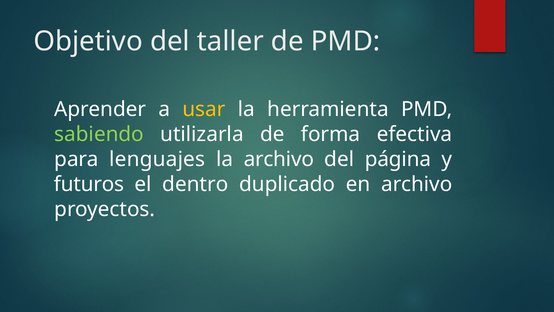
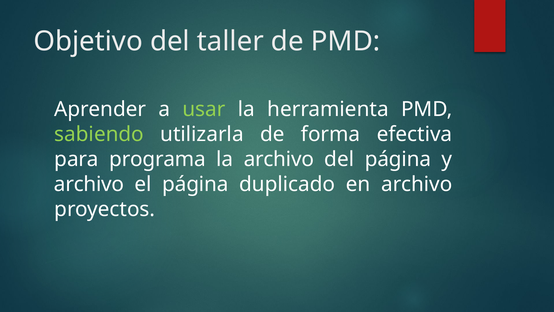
usar colour: yellow -> light green (204, 109)
lenguajes: lenguajes -> programa (157, 159)
futuros: futuros -> archivo (89, 184)
el dentro: dentro -> página (195, 184)
